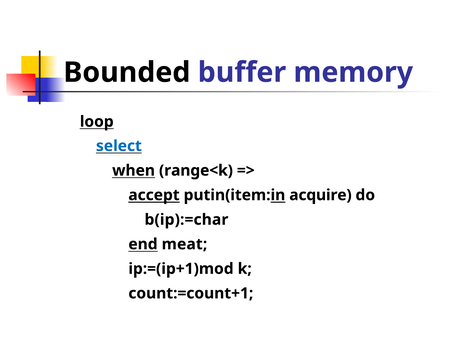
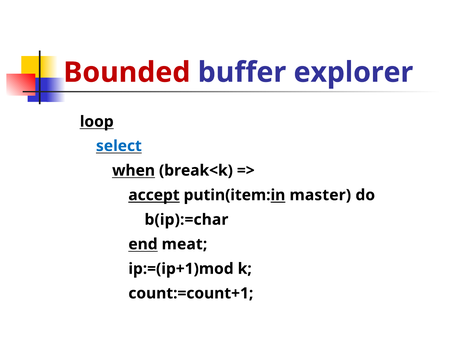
Bounded colour: black -> red (127, 72)
memory: memory -> explorer (353, 72)
range<k: range<k -> break<k (196, 171)
acquire: acquire -> master (320, 195)
